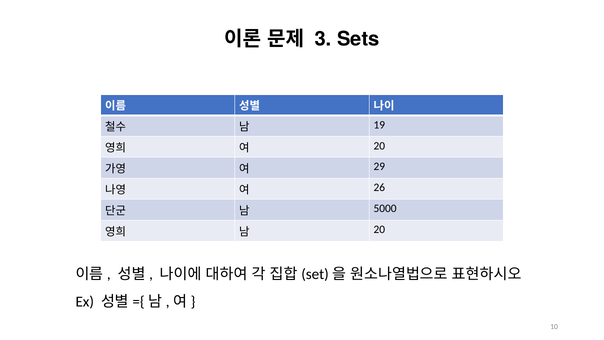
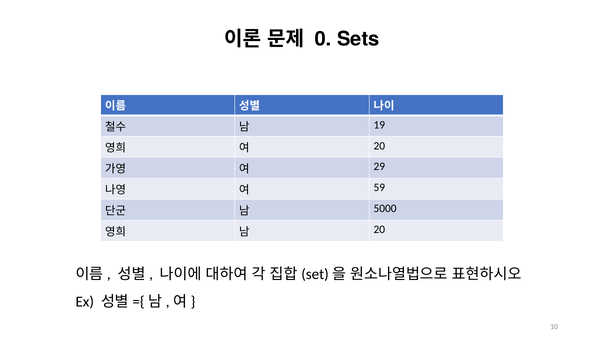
3: 3 -> 0 (323, 39)
26: 26 -> 59 (379, 188)
